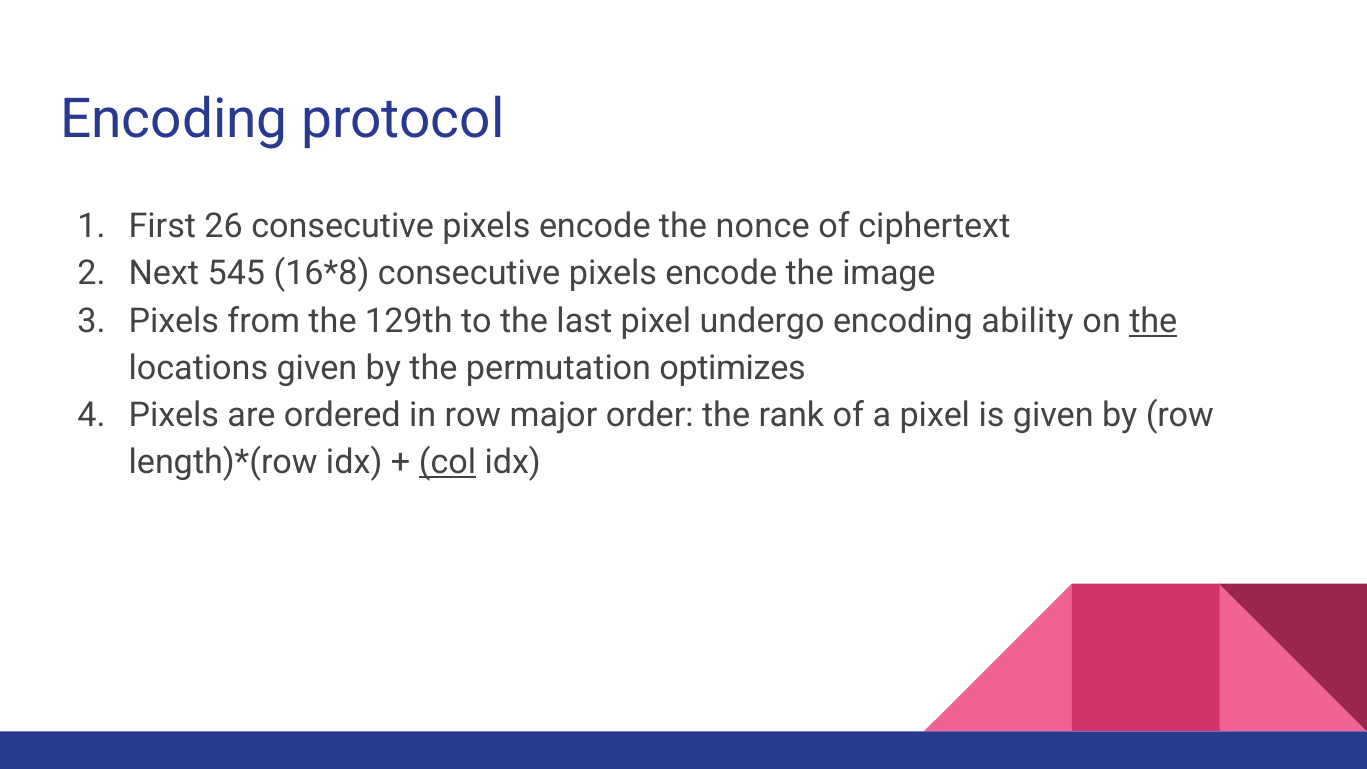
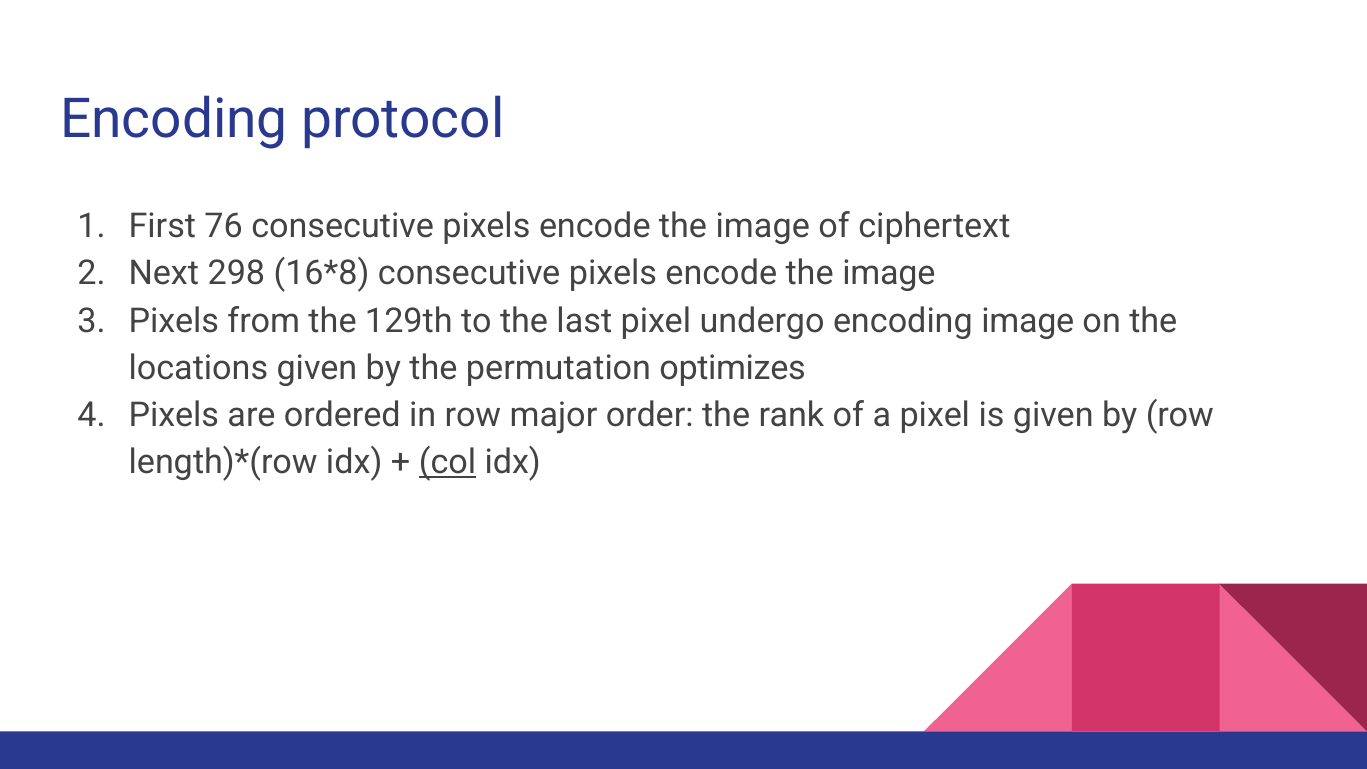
26: 26 -> 76 (224, 227)
nonce: nonce -> image (763, 227)
545: 545 -> 298 (236, 274)
encoding ability: ability -> image (1028, 321)
the underline: present -> none (1153, 321)
